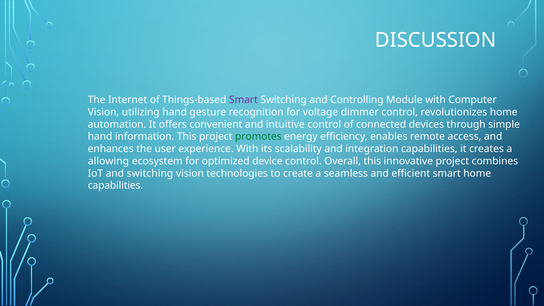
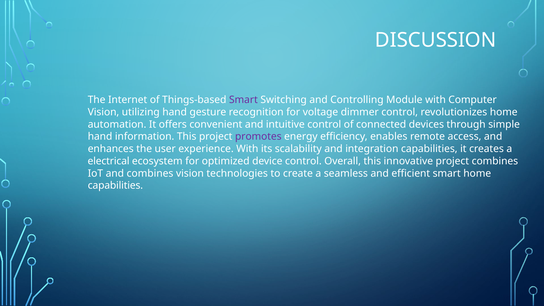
promotes colour: green -> purple (258, 137)
allowing: allowing -> electrical (109, 161)
and switching: switching -> combines (150, 173)
